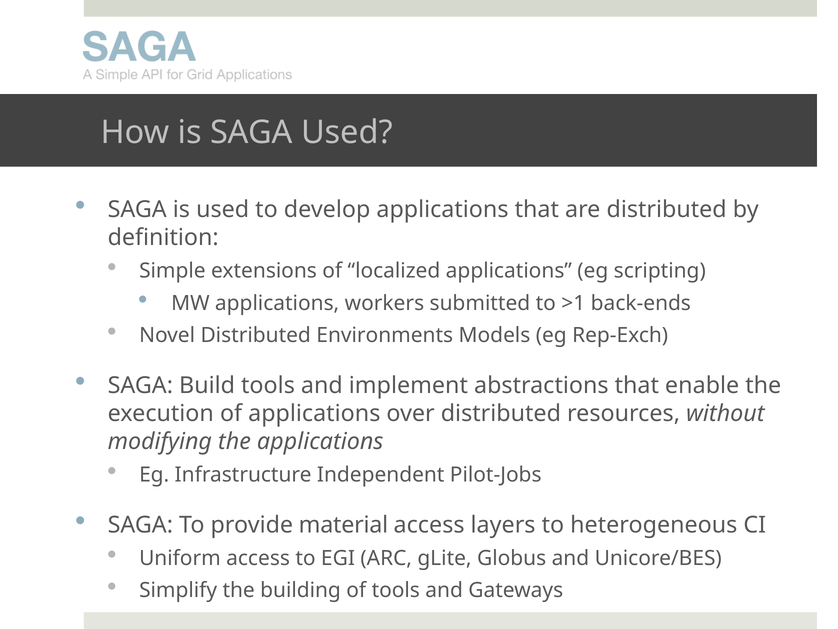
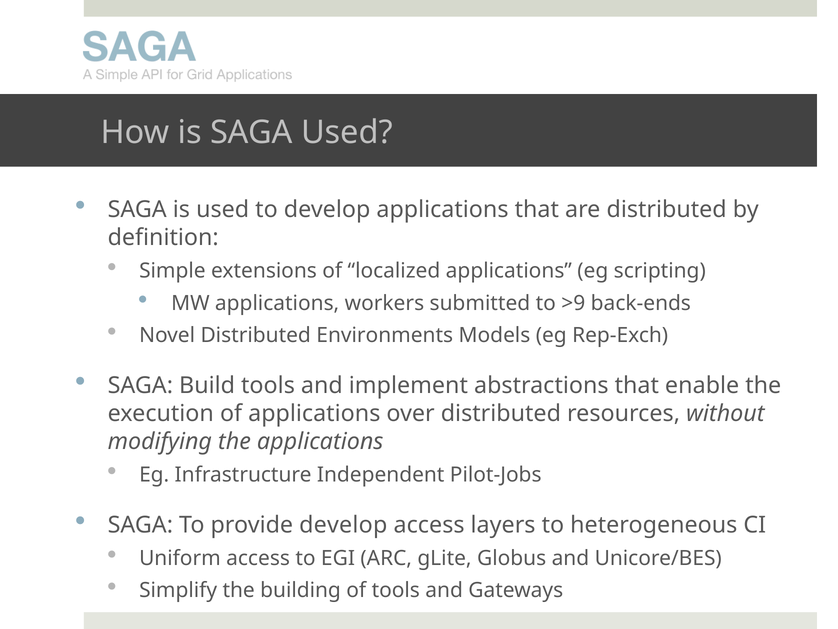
>1: >1 -> >9 (573, 303)
provide material: material -> develop (343, 524)
